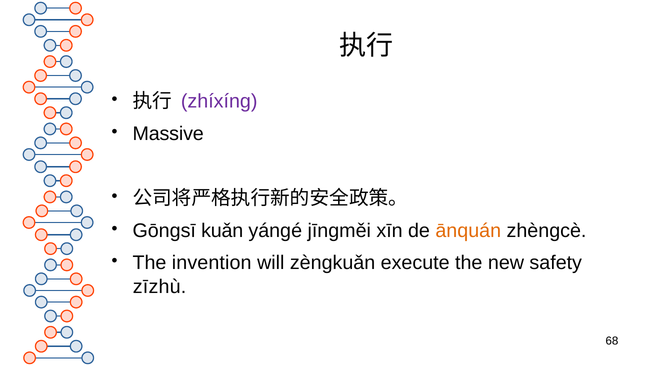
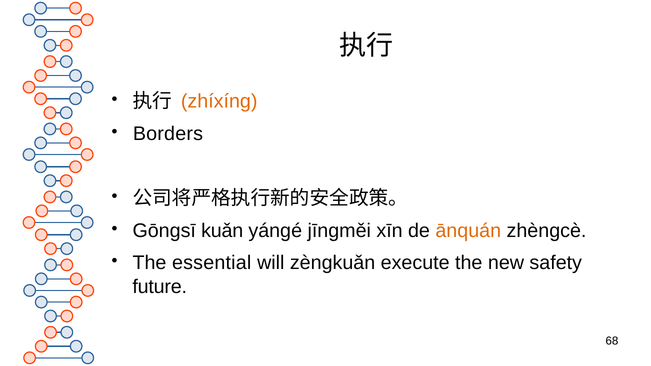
zhíxíng colour: purple -> orange (219, 102)
Massive: Massive -> Borders (168, 134)
invention: invention -> essential (212, 263)
zīzhù: zīzhù -> future (160, 287)
